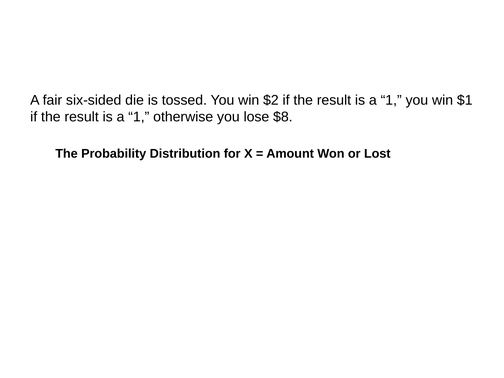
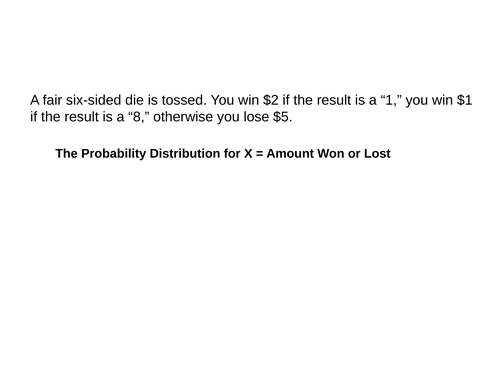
1: 1 -> 8 (139, 117)
$8: $8 -> $5 (283, 117)
